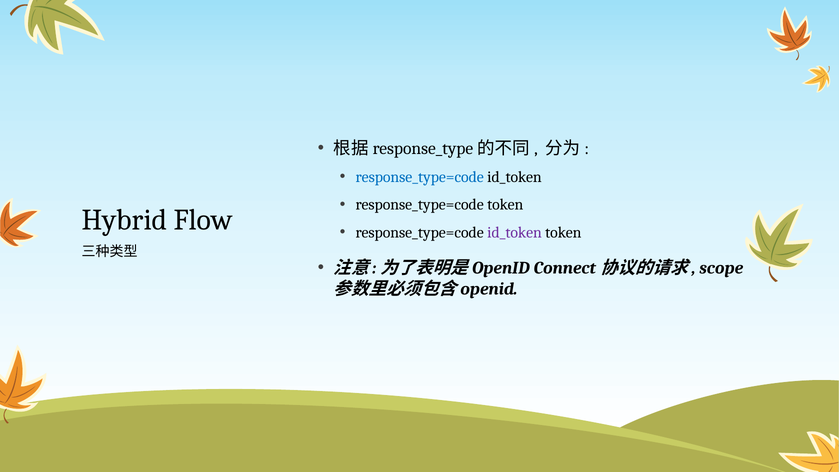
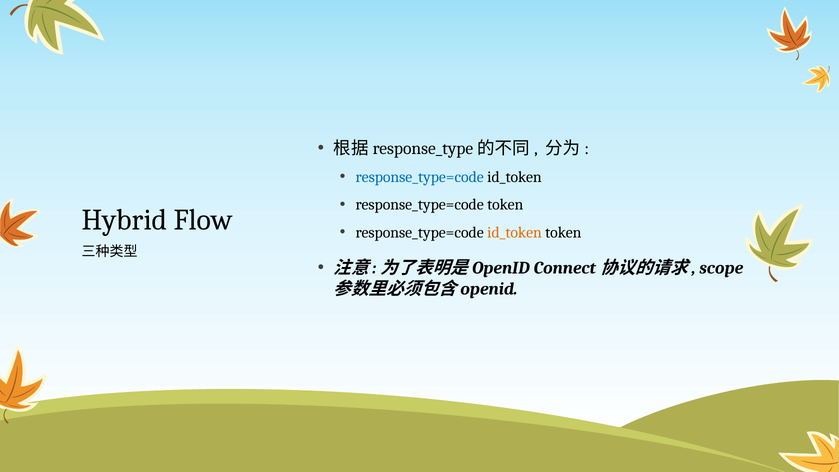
id_token colour: purple -> orange (515, 232)
